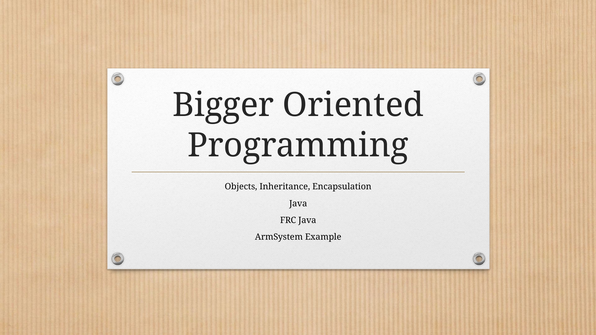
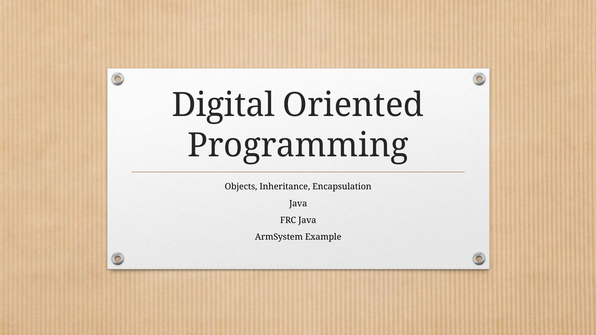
Bigger: Bigger -> Digital (223, 105)
